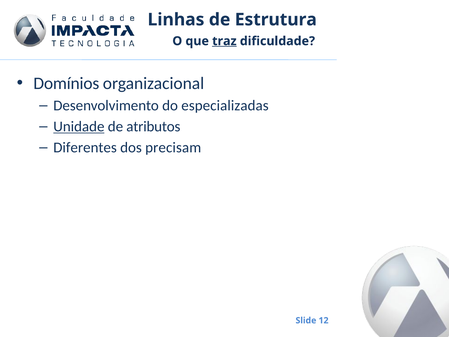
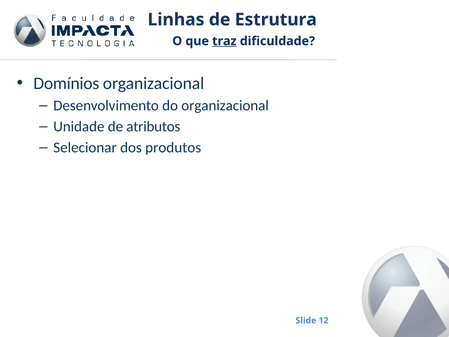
do especializadas: especializadas -> organizacional (225, 106)
Unidade underline: present -> none (79, 127)
Diferentes: Diferentes -> Selecionar (85, 147)
precisam: precisam -> produtos (173, 147)
